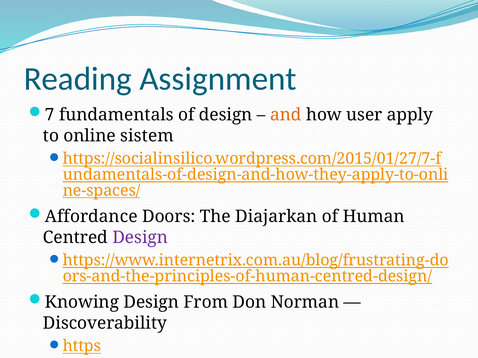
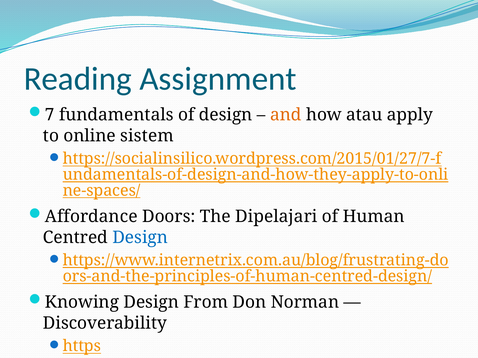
user: user -> atau (364, 115)
Diajarkan: Diajarkan -> Dipelajari (276, 217)
Design colour: purple -> blue (140, 238)
